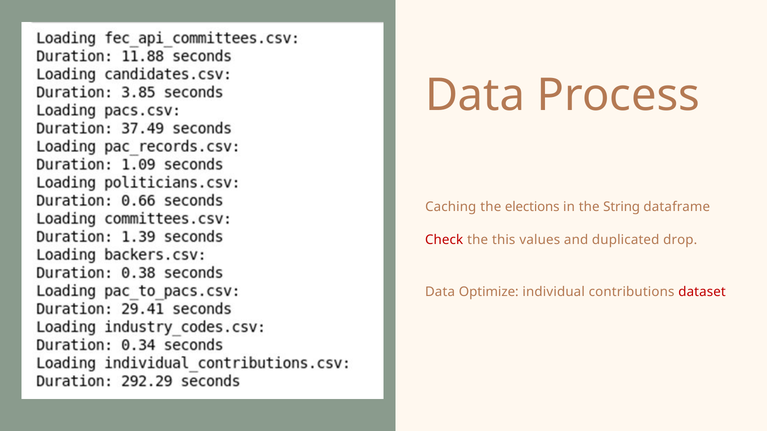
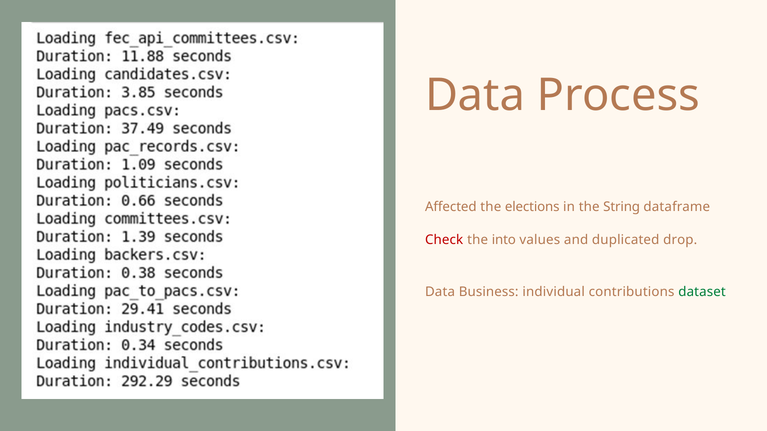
Caching: Caching -> Affected (451, 207)
this: this -> into (504, 240)
Optimize: Optimize -> Business (489, 292)
dataset colour: red -> green (702, 292)
